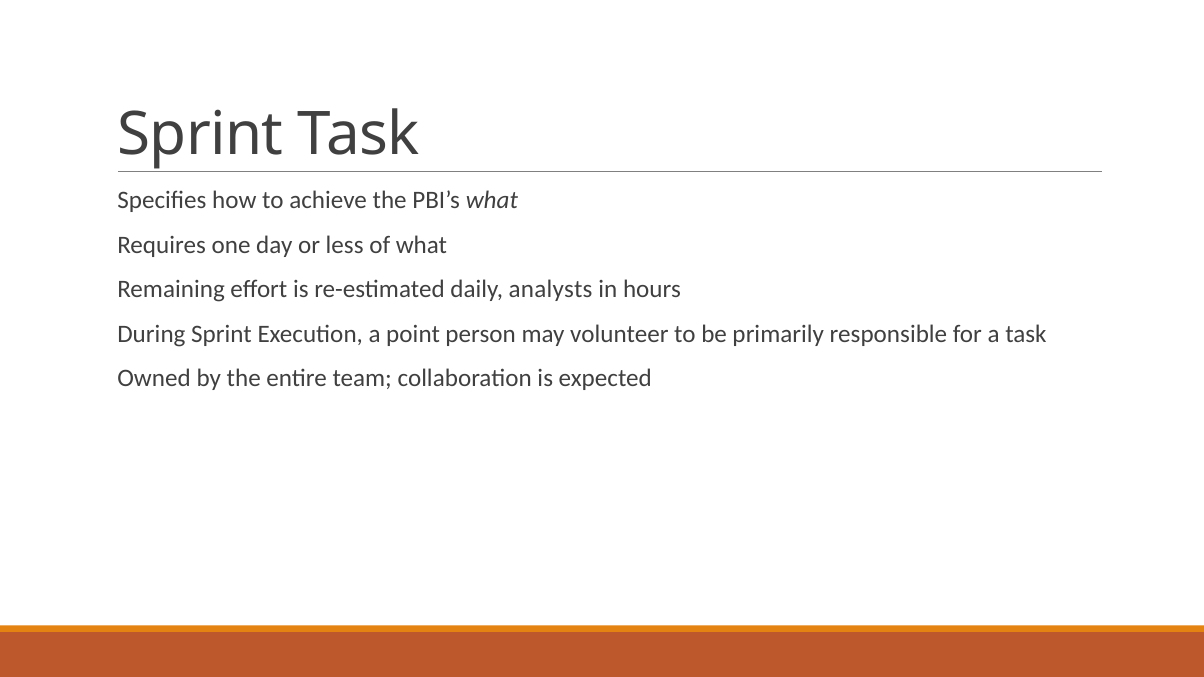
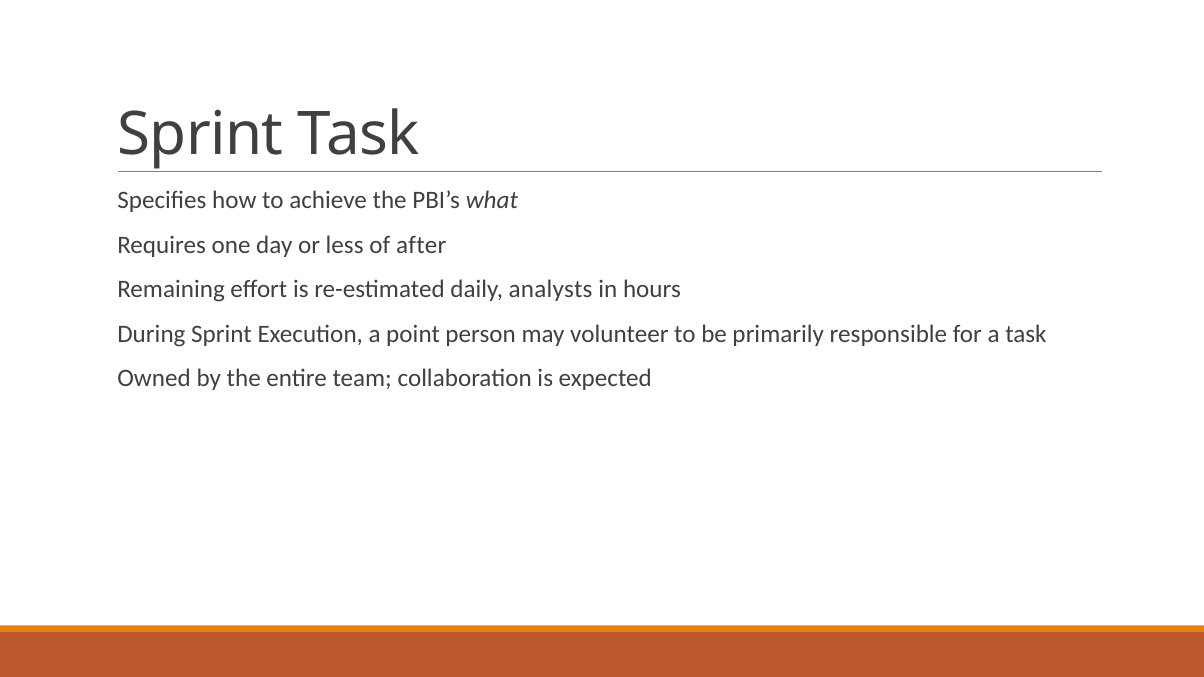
of what: what -> after (421, 245)
